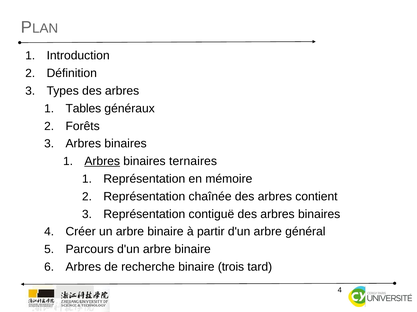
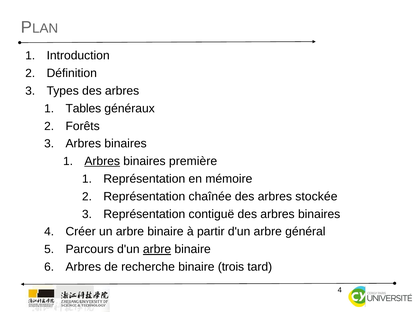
ternaires: ternaires -> première (193, 162)
contient: contient -> stockée (316, 197)
arbre underline: none -> present (157, 250)
